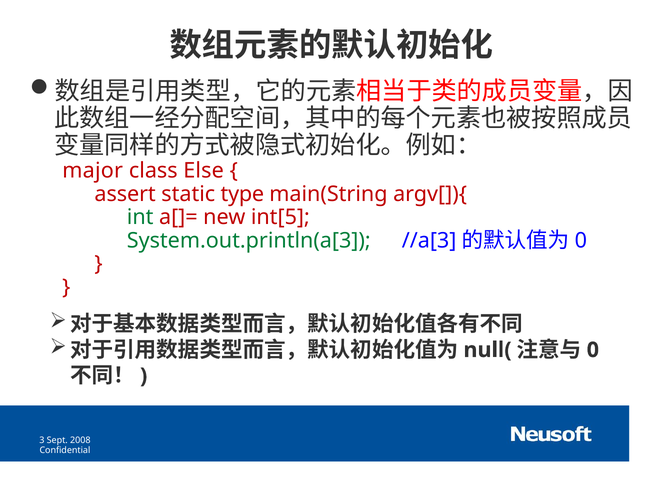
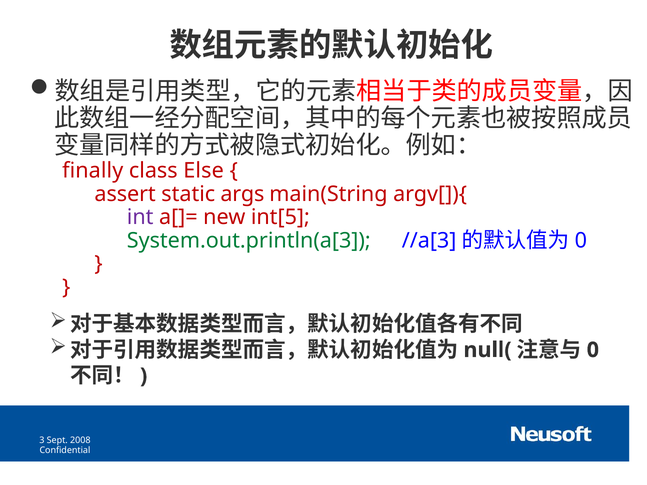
major: major -> finally (93, 171)
type: type -> args (242, 194)
int colour: green -> purple (140, 217)
